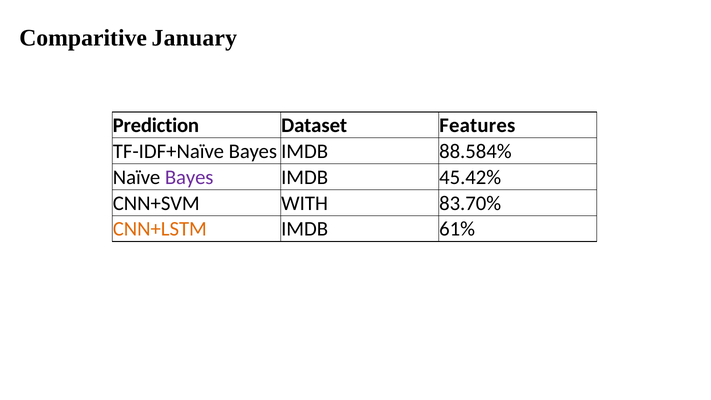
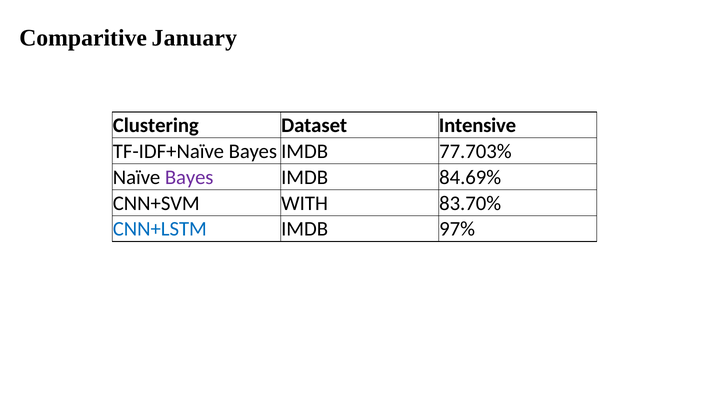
Prediction: Prediction -> Clustering (156, 125)
Features: Features -> Intensive (478, 125)
88.584%: 88.584% -> 77.703% (475, 151)
45.42%: 45.42% -> 84.69% (470, 177)
CNN+LSTM colour: orange -> blue (160, 229)
61%: 61% -> 97% (457, 229)
